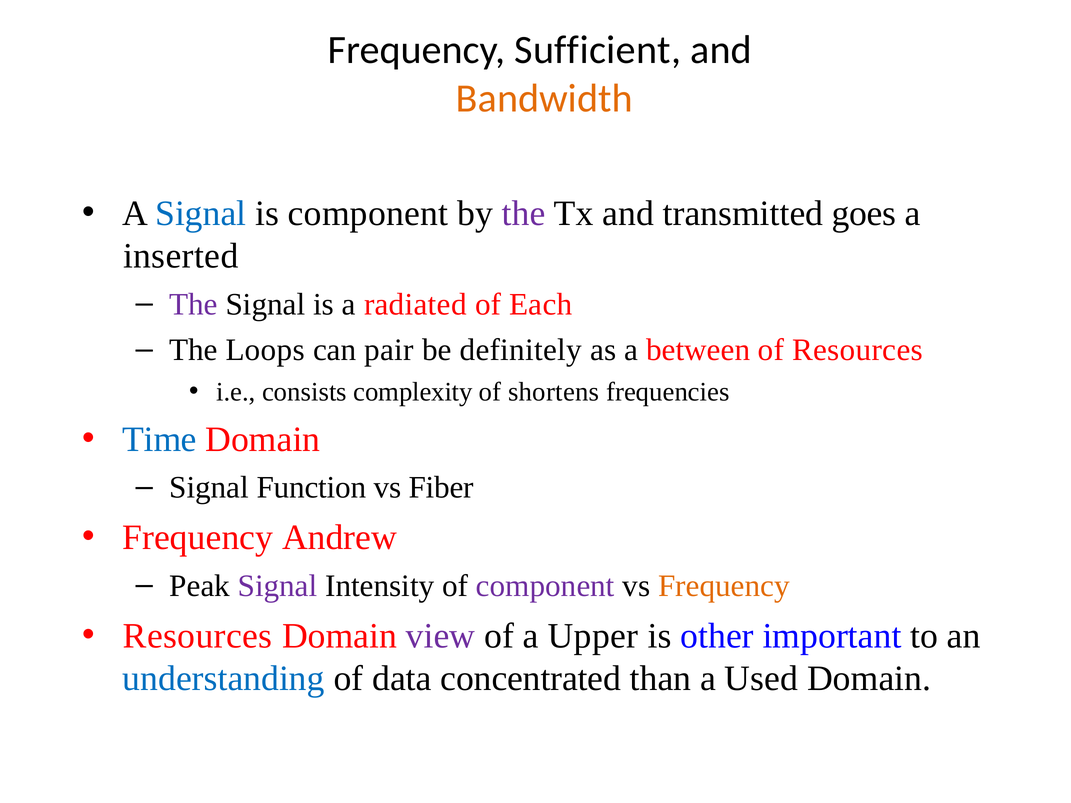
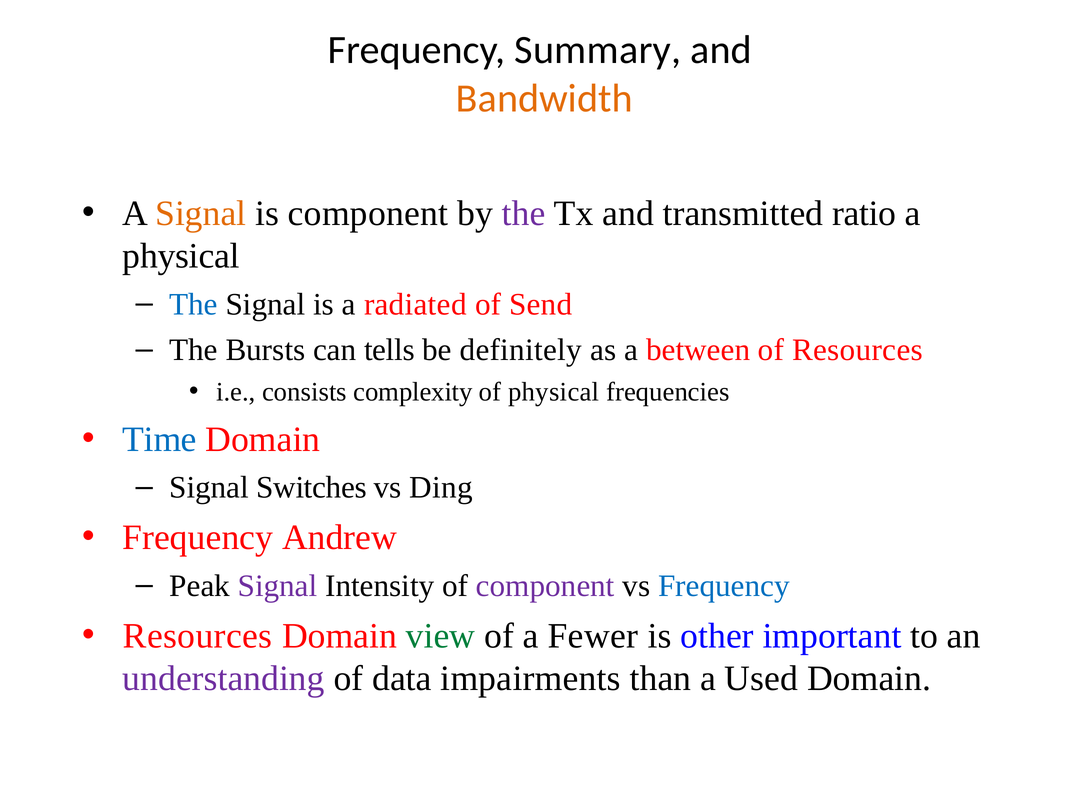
Sufficient: Sufficient -> Summary (598, 50)
Signal colour: blue -> orange (201, 213)
goes: goes -> ratio (864, 213)
inserted: inserted -> physical (181, 256)
The colour: purple -> blue (194, 304)
Each: Each -> Send (541, 304)
Loops: Loops -> Bursts (265, 350)
pair: pair -> tells (389, 350)
of shortens: shortens -> physical (554, 392)
Function: Function -> Switches (311, 488)
Fiber: Fiber -> Ding (441, 488)
Frequency colour: orange -> blue (724, 586)
view colour: purple -> green (440, 636)
Upper: Upper -> Fewer (593, 636)
understanding colour: blue -> purple (224, 679)
concentrated: concentrated -> impairments (531, 679)
